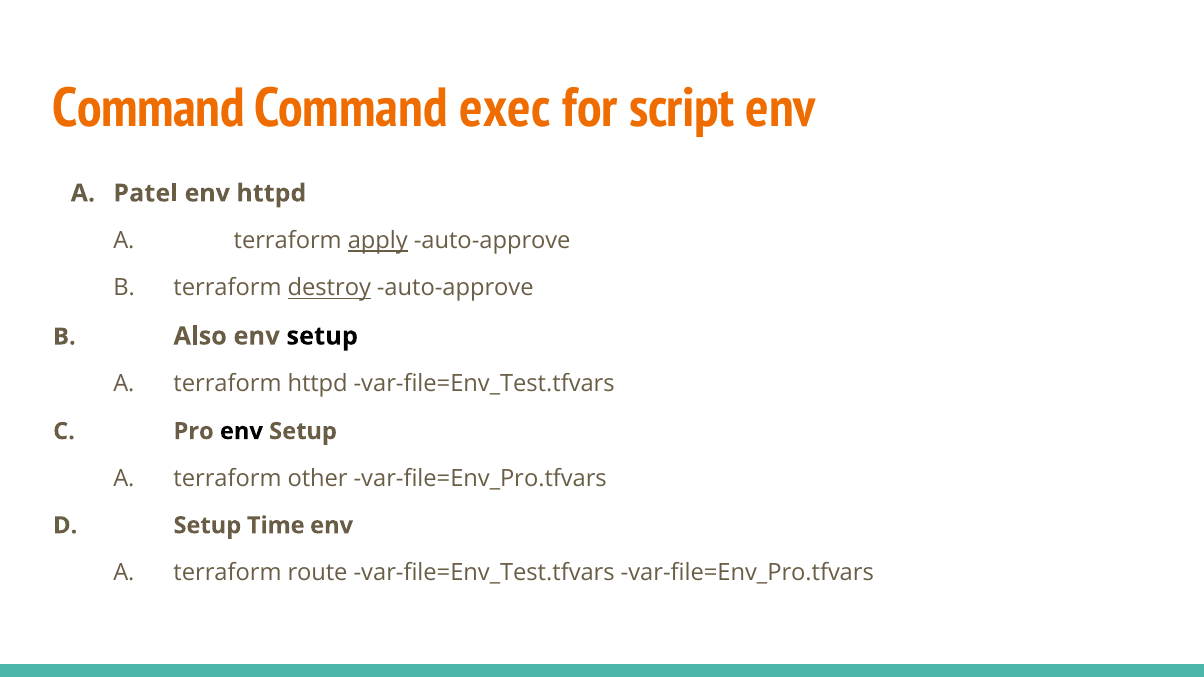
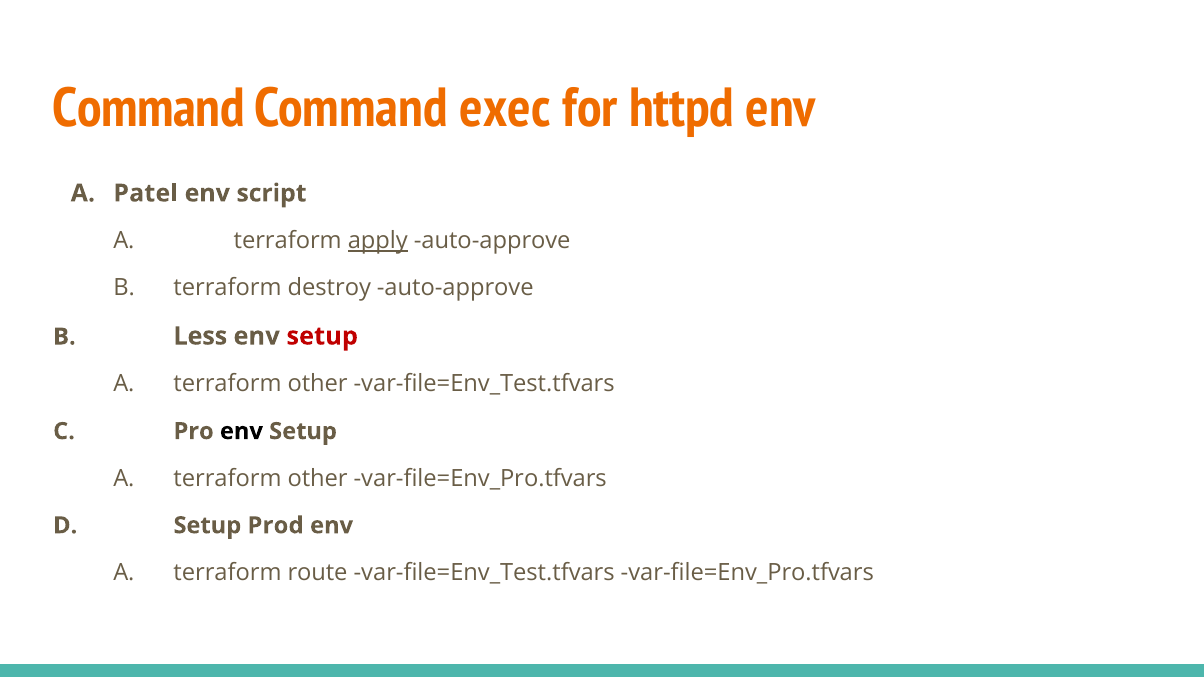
script: script -> httpd (682, 109)
env httpd: httpd -> script (271, 193)
destroy underline: present -> none (329, 288)
Also: Also -> Less (200, 336)
setup colour: black -> red (322, 336)
httpd: httpd -> other (318, 384)
Time: Time -> Prod (276, 526)
